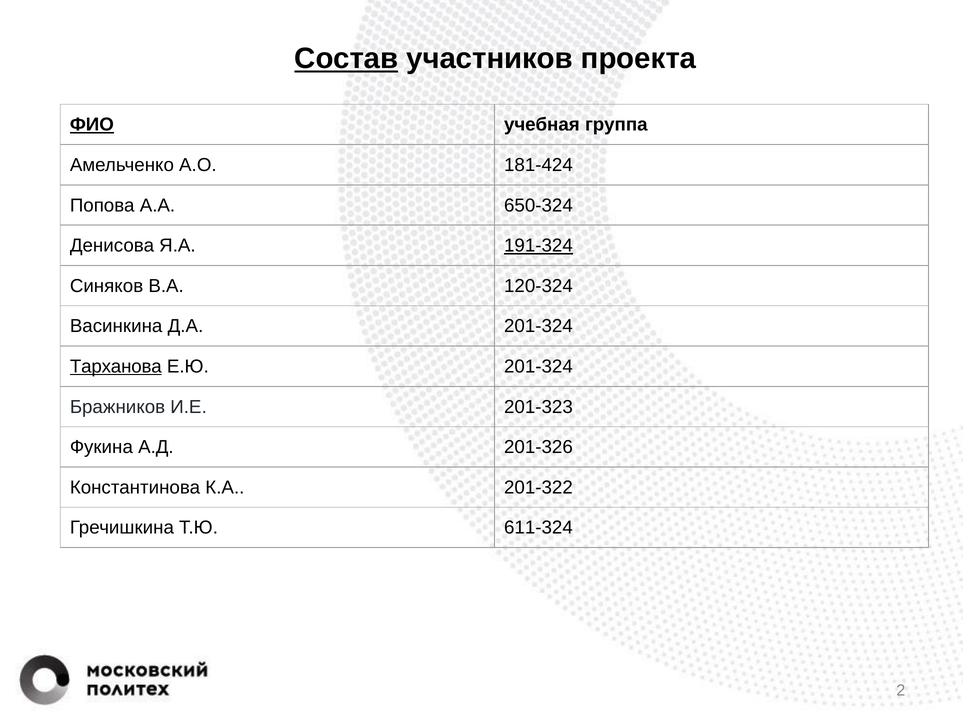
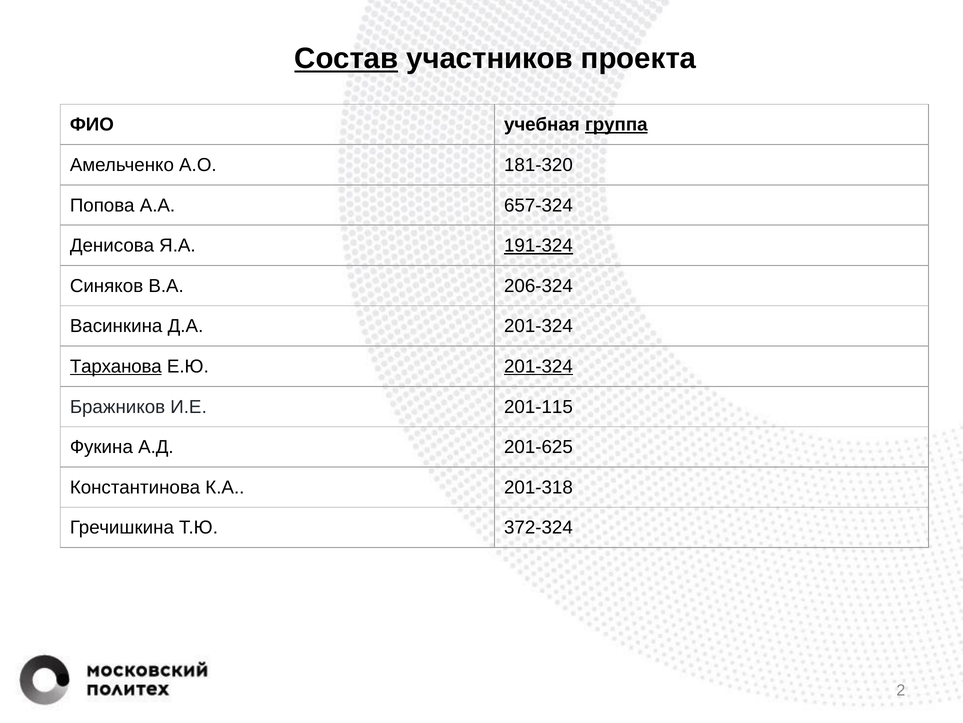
ФИО underline: present -> none (92, 125)
группа underline: none -> present (616, 125)
181-424: 181-424 -> 181-320 (538, 165)
650-324: 650-324 -> 657-324 (538, 205)
120-324: 120-324 -> 206-324 (538, 286)
201-324 underline: none -> present (538, 366)
201-323: 201-323 -> 201-115 (538, 406)
201-326: 201-326 -> 201-625 (538, 447)
201-322: 201-322 -> 201-318 (538, 487)
611-324: 611-324 -> 372-324 (538, 527)
